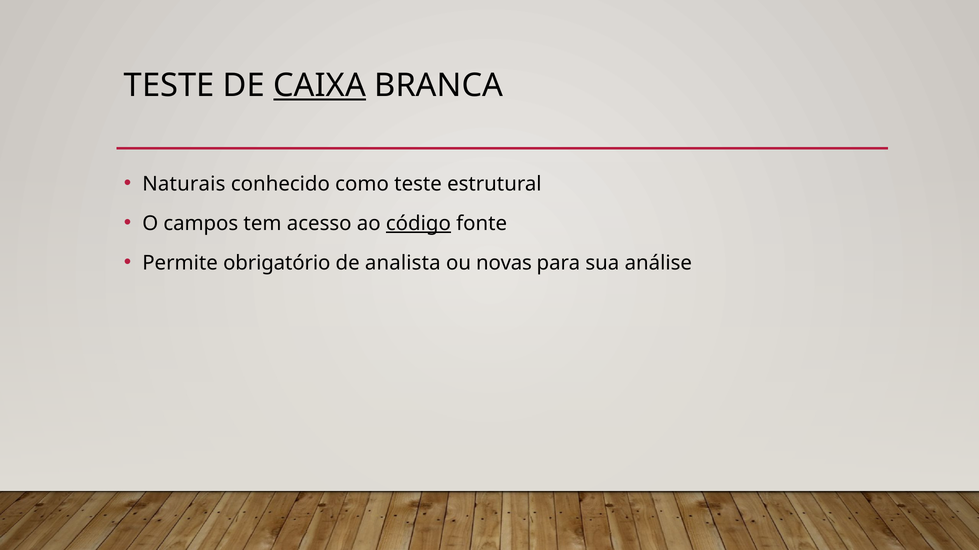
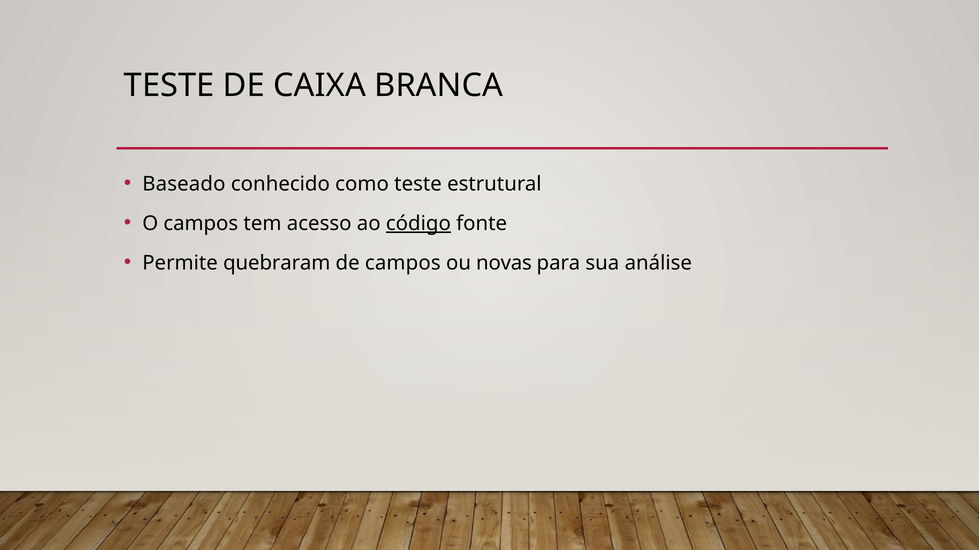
CAIXA underline: present -> none (320, 86)
Naturais: Naturais -> Baseado (184, 184)
obrigatório: obrigatório -> quebraram (277, 263)
de analista: analista -> campos (403, 263)
